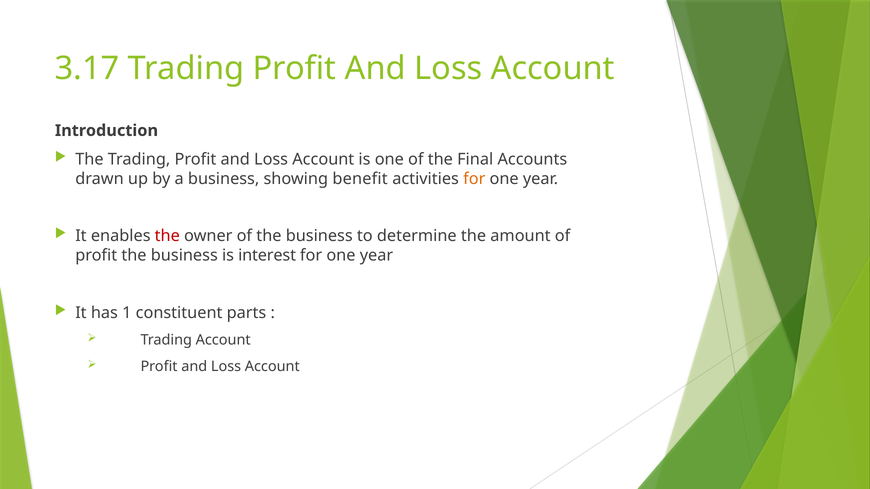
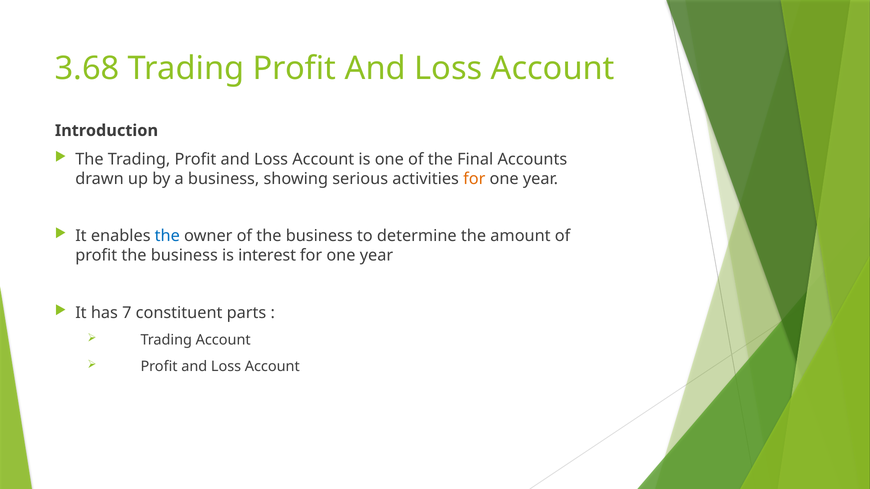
3.17: 3.17 -> 3.68 (87, 69)
benefit: benefit -> serious (360, 179)
the colour: red -> blue (167, 236)
1: 1 -> 7 (127, 313)
